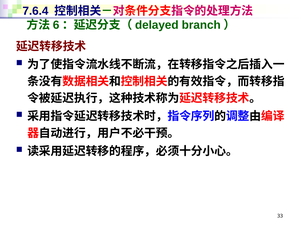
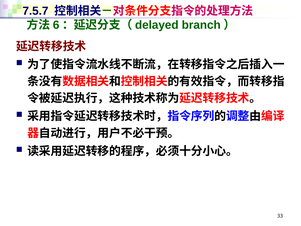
7.6.4: 7.6.4 -> 7.5.7 (35, 11)
